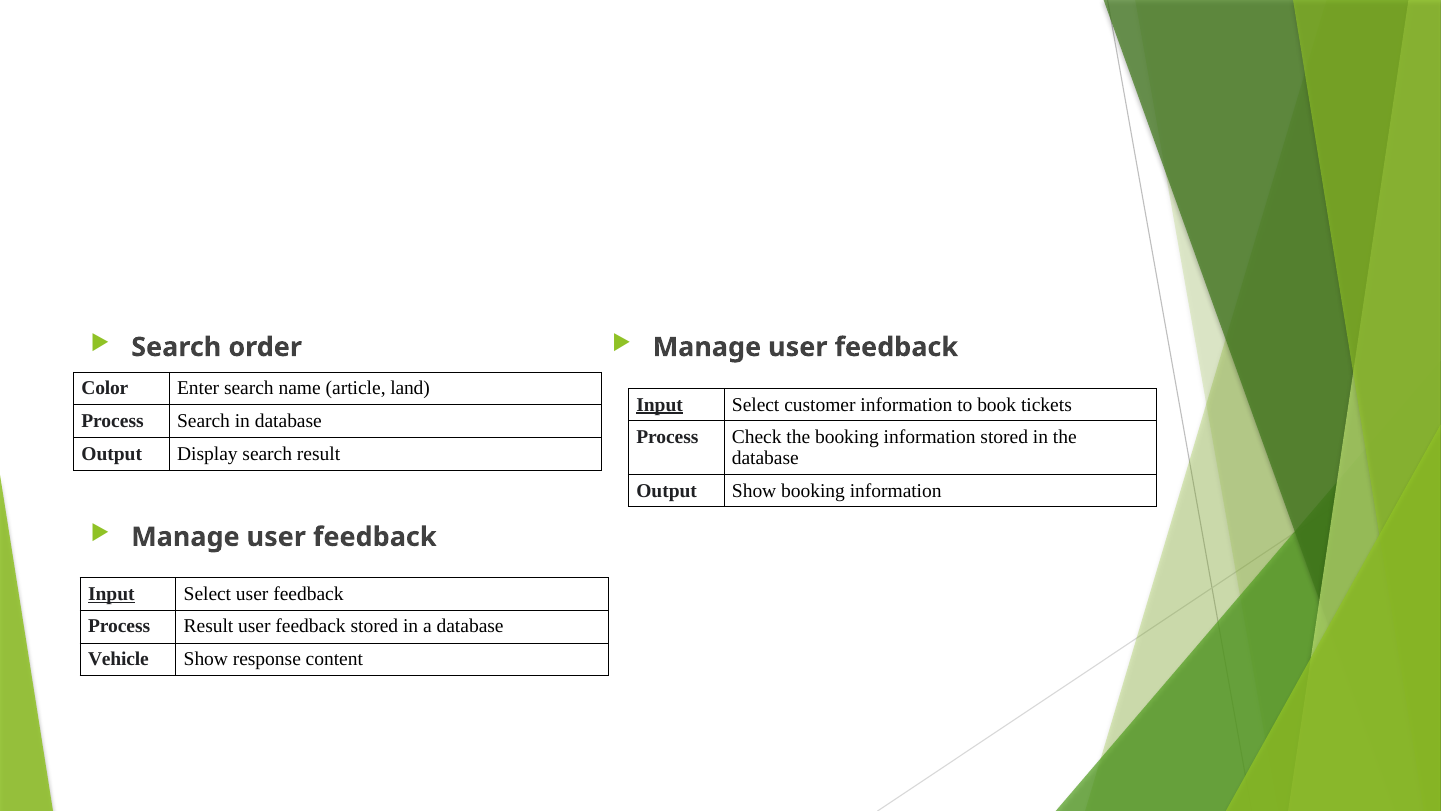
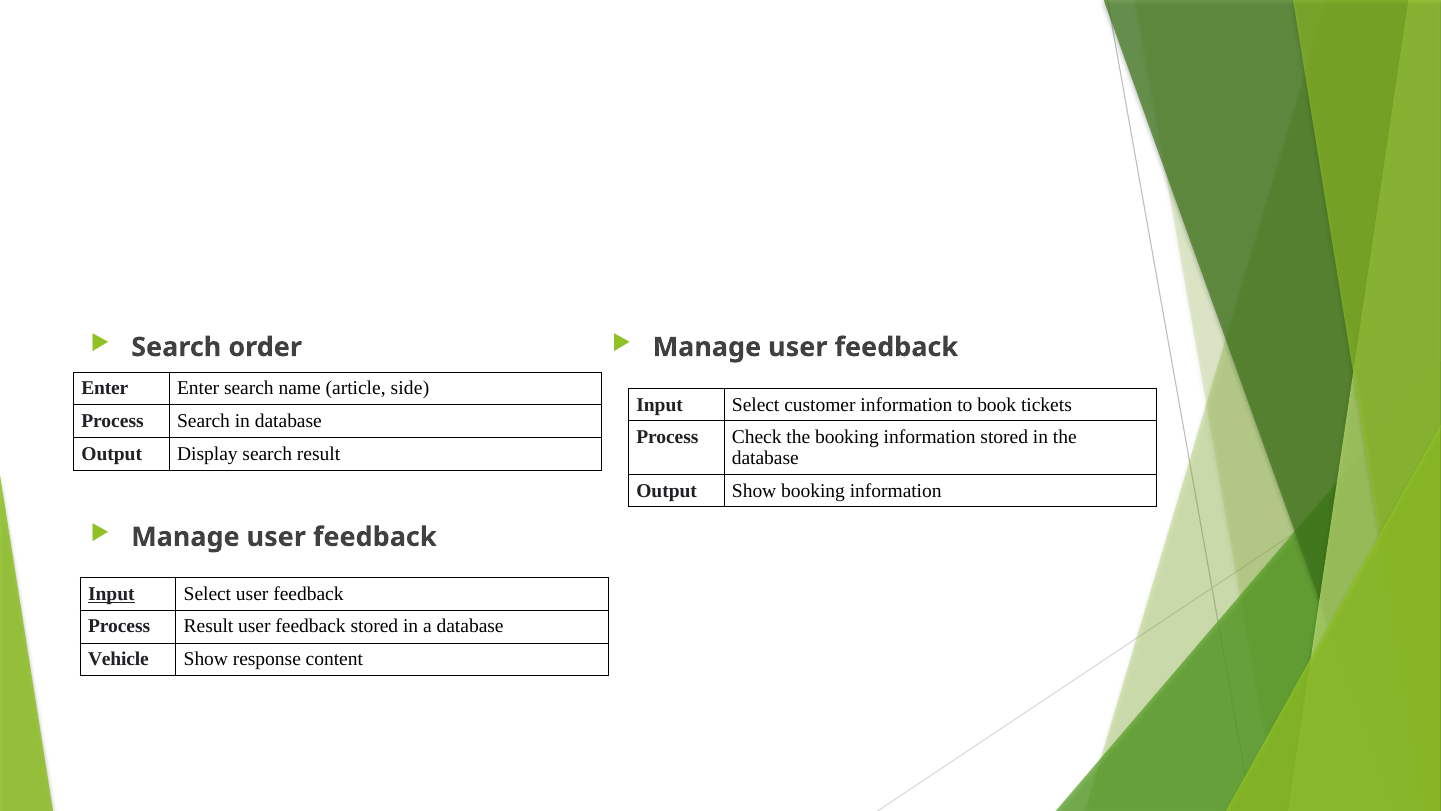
Color: Color -> Enter (105, 388)
land: land -> side (410, 388)
Input underline: present -> none (660, 404)
